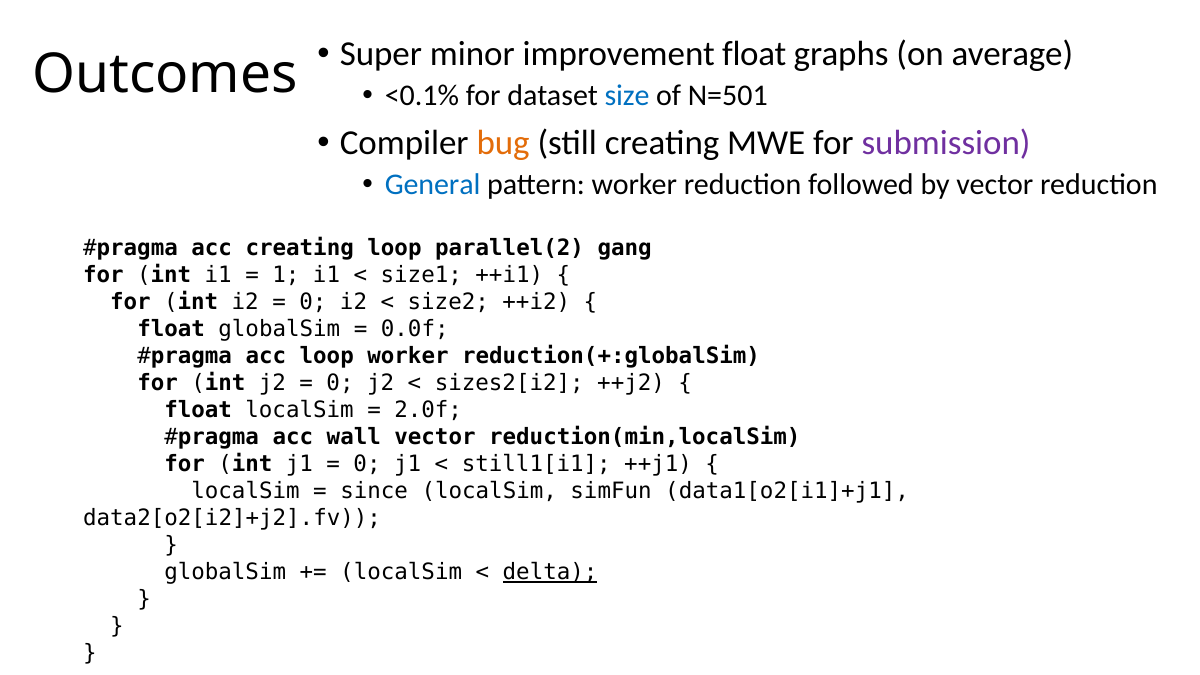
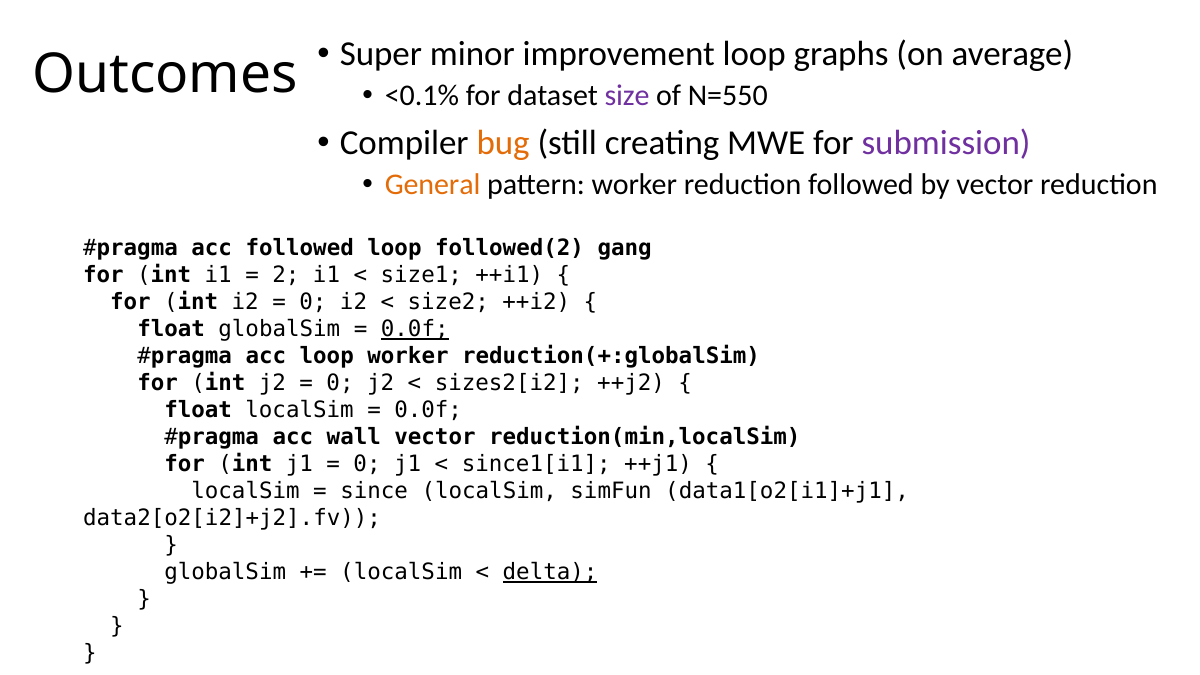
improvement float: float -> loop (754, 54)
size colour: blue -> purple (627, 96)
N=501: N=501 -> N=550 (728, 96)
General colour: blue -> orange (433, 184)
acc creating: creating -> followed (300, 248)
parallel(2: parallel(2 -> followed(2 (510, 248)
1: 1 -> 2 (286, 275)
0.0f underline: none -> present (415, 329)
2.0f: 2.0f -> 0.0f (428, 410)
still1[i1: still1[i1 -> since1[i1 (536, 464)
